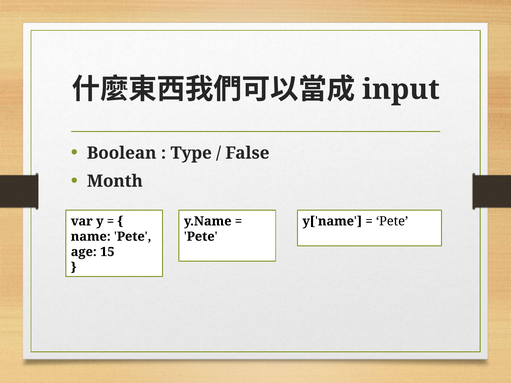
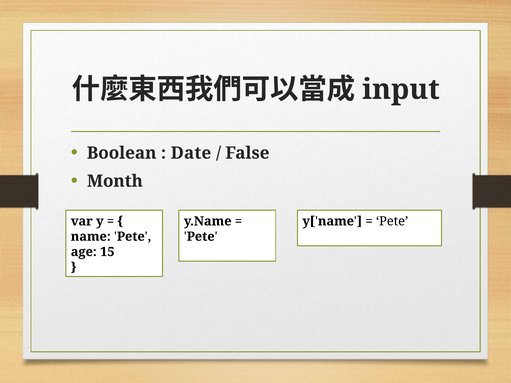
Type: Type -> Date (191, 153)
